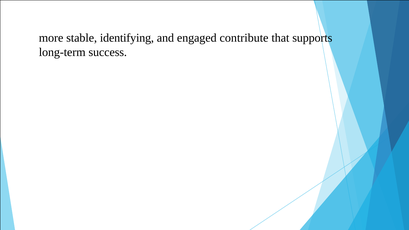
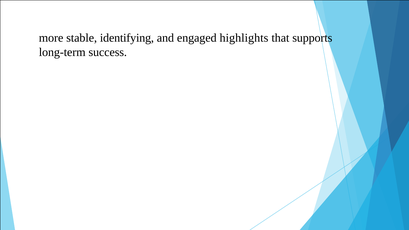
contribute: contribute -> highlights (244, 38)
